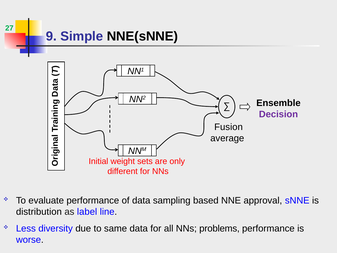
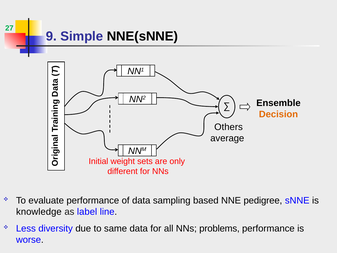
Decision colour: purple -> orange (278, 114)
Fusion: Fusion -> Others (229, 127)
approval: approval -> pedigree (263, 200)
distribution: distribution -> knowledge (39, 211)
